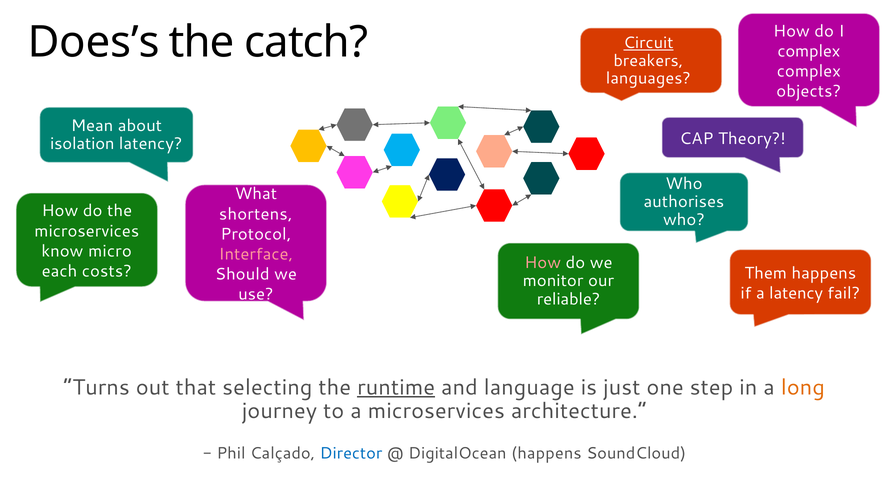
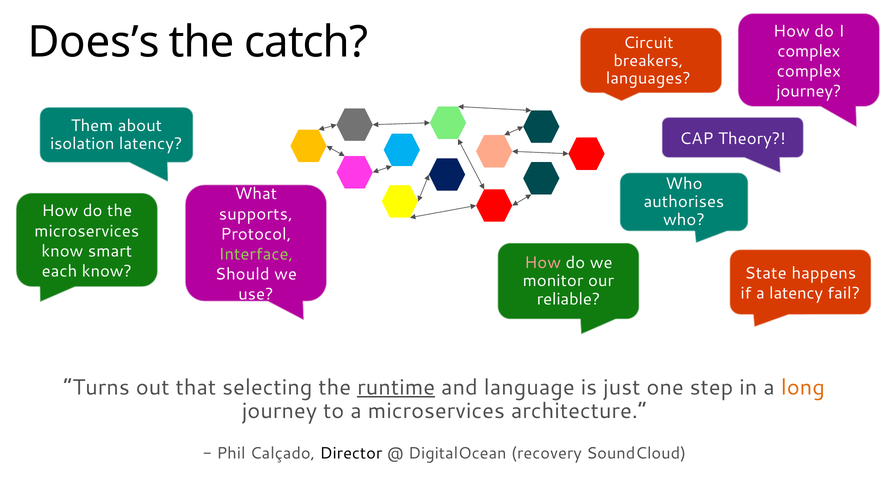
Circuit underline: present -> none (648, 43)
objects: objects -> journey (809, 91)
Mean: Mean -> Them (92, 126)
shortens: shortens -> supports (256, 214)
micro: micro -> smart (110, 251)
Interface colour: pink -> light green (256, 254)
each costs: costs -> know (107, 271)
Them: Them -> State (766, 273)
Director colour: blue -> black (351, 453)
DigitalOcean happens: happens -> recovery (546, 453)
